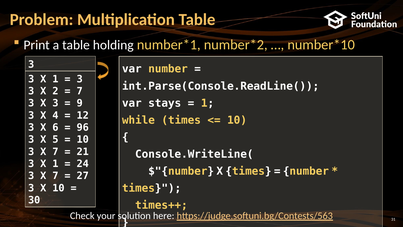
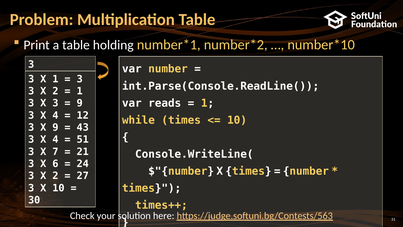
7: 7 -> 1 (80, 91)
stays: stays -> reads (165, 103)
X 6: 6 -> 9 (55, 127)
96: 96 -> 43 (83, 127)
5: 5 -> 4 (55, 139)
10: 10 -> 51 (83, 139)
1: 1 -> 6 (55, 164)
7: 7 -> 2 (55, 176)
